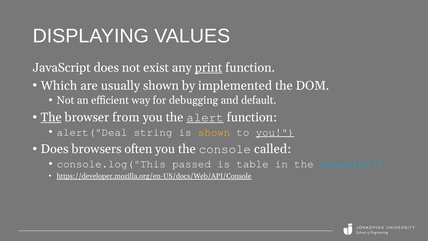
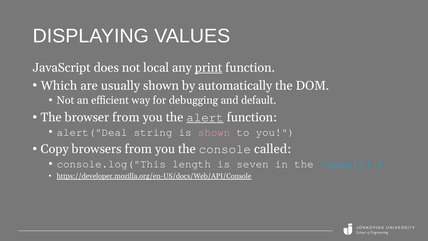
exist: exist -> local (156, 68)
implemented: implemented -> automatically (235, 86)
The underline: present -> none (51, 117)
shown colour: yellow -> pink (214, 132)
you underline: present -> none (275, 132)
Does: Does -> Copy (55, 149)
browsers often: often -> from (138, 149)
passed: passed -> length (192, 164)
table: table -> seven (253, 164)
